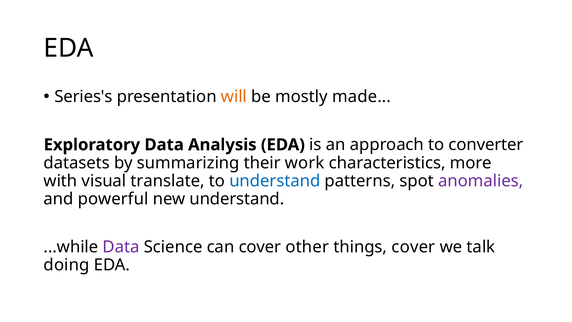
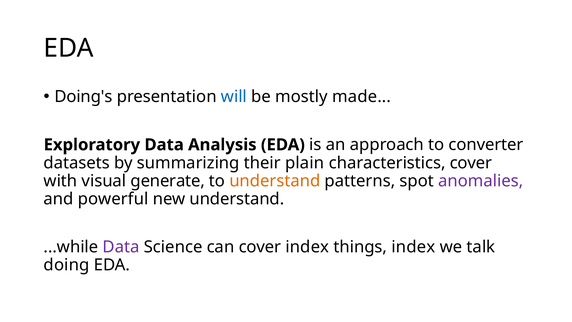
Series's: Series's -> Doing's (83, 97)
will colour: orange -> blue (234, 97)
work: work -> plain (305, 163)
characteristics more: more -> cover (471, 163)
translate: translate -> generate (168, 181)
understand colour: blue -> orange (275, 181)
cover other: other -> index (307, 247)
things cover: cover -> index (413, 247)
